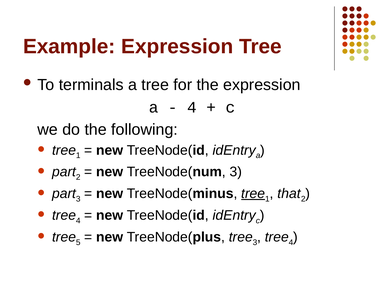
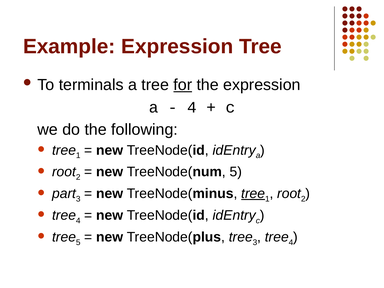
for underline: none -> present (183, 85)
part: part -> root (64, 172)
TreeNode(num 3: 3 -> 5 (236, 172)
that: that -> root (289, 194)
